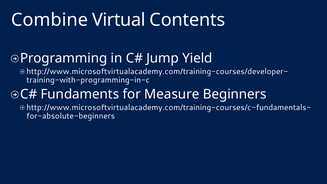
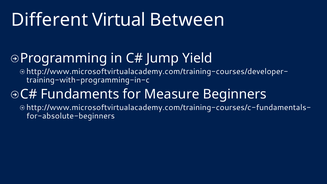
Combine: Combine -> Different (50, 20)
Contents: Contents -> Between (187, 20)
